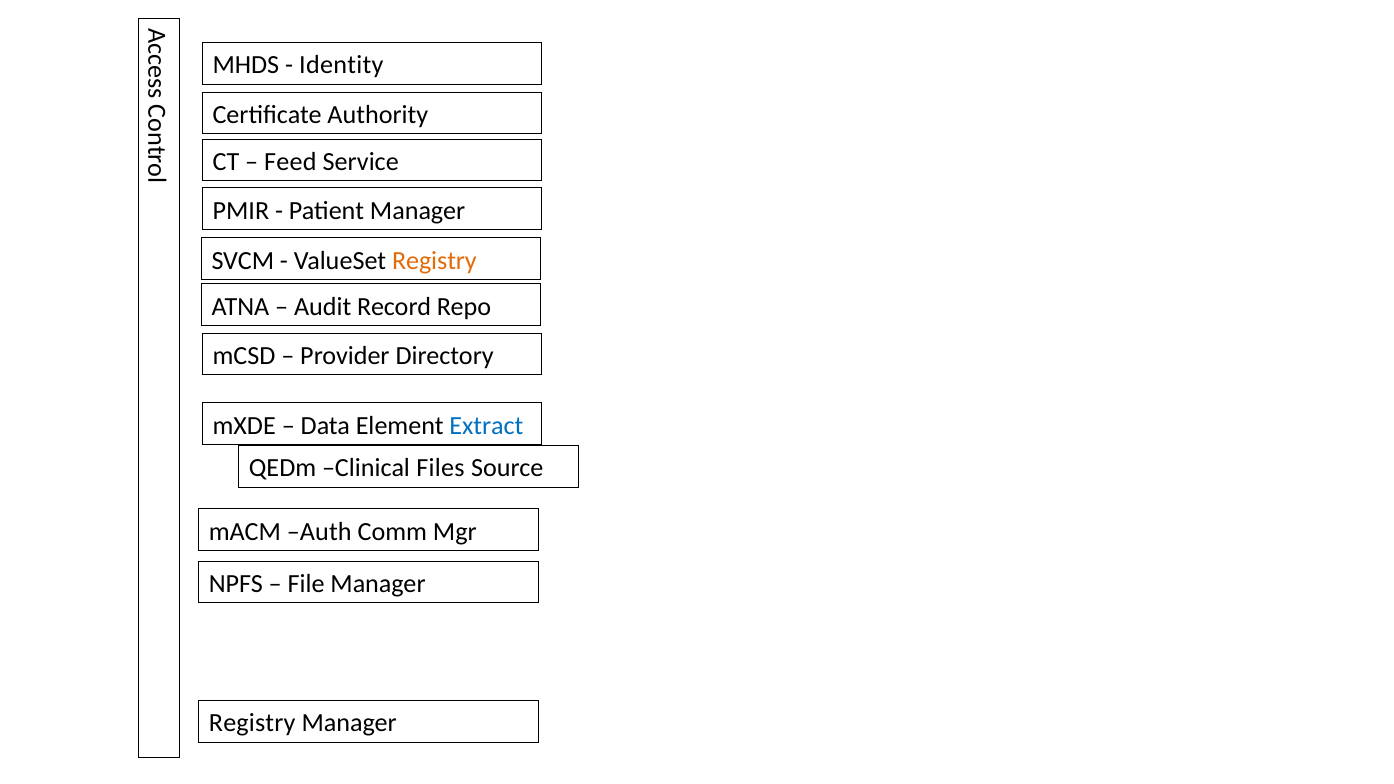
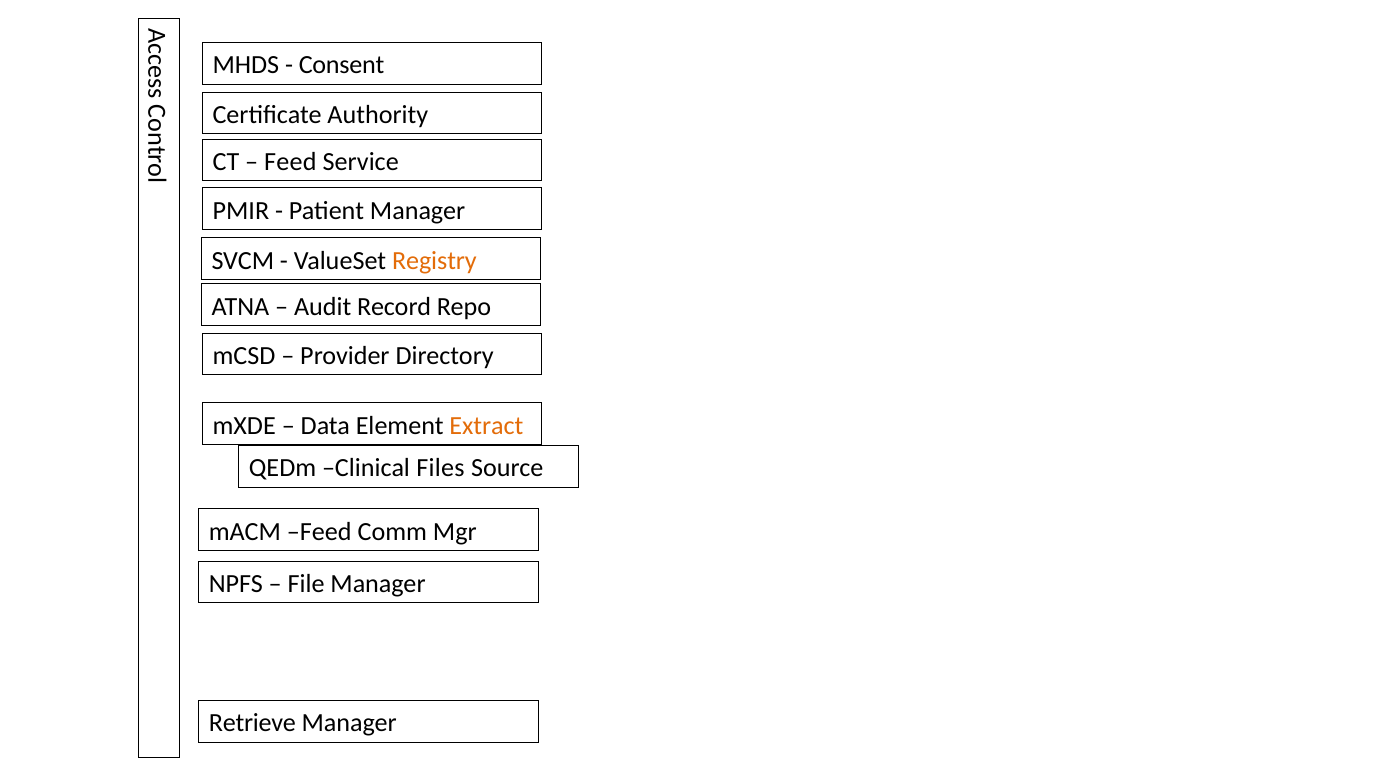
Identity: Identity -> Consent (342, 65)
Extract colour: blue -> orange (486, 426)
mACM Auth: Auth -> Feed (319, 532)
Registry: Registry -> Retrieve (252, 723)
